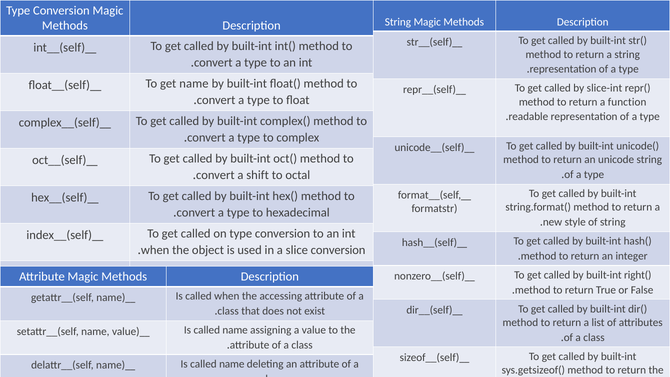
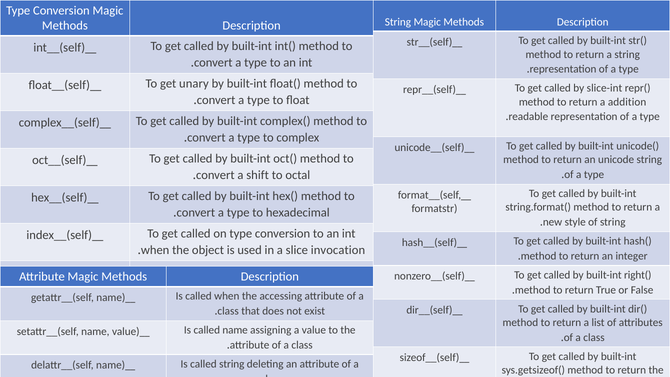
get name: name -> unary (194, 84)
function: function -> addition (627, 102)
slice conversion: conversion -> invocation (338, 250)
name Is called name: name -> string (232, 364)
